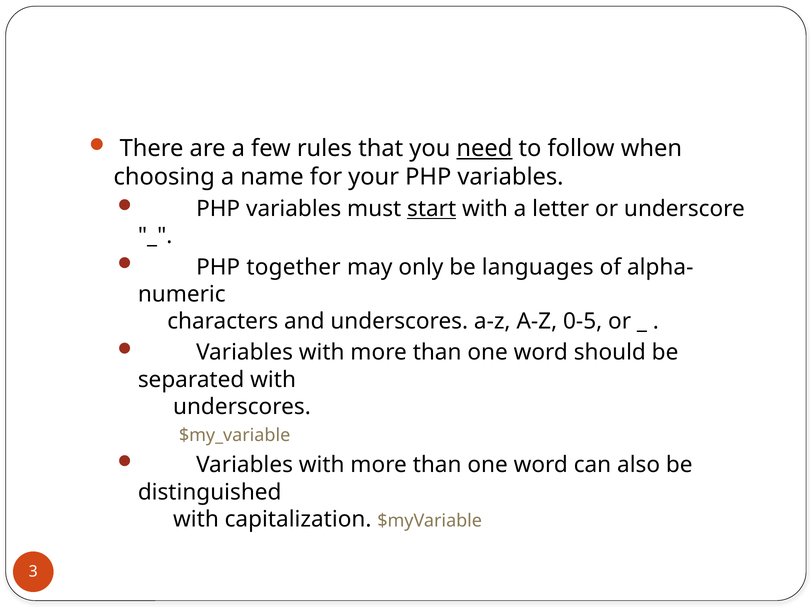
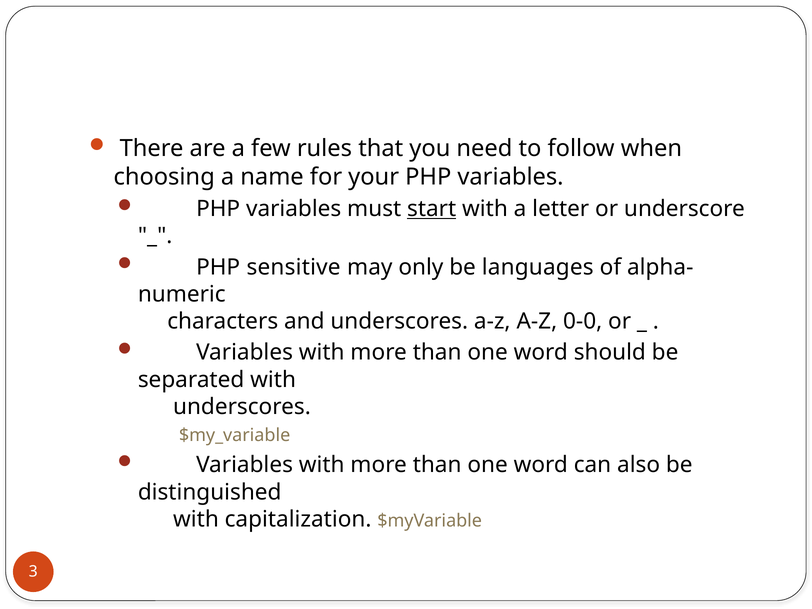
need underline: present -> none (484, 148)
together: together -> sensitive (294, 267)
0-5: 0-5 -> 0-0 (583, 321)
